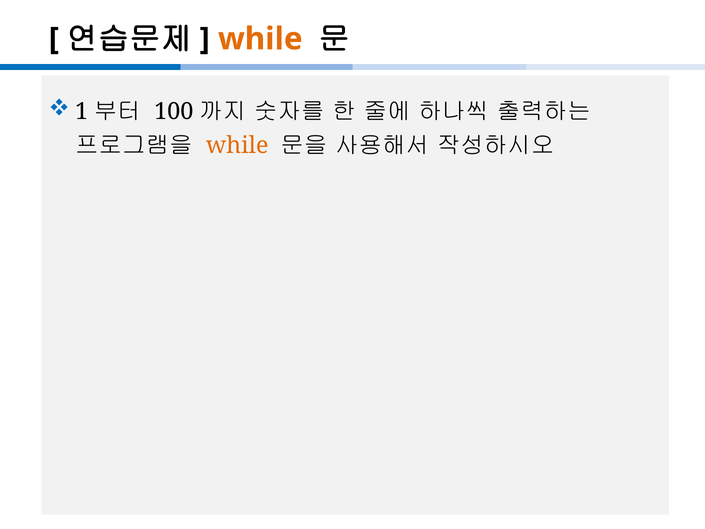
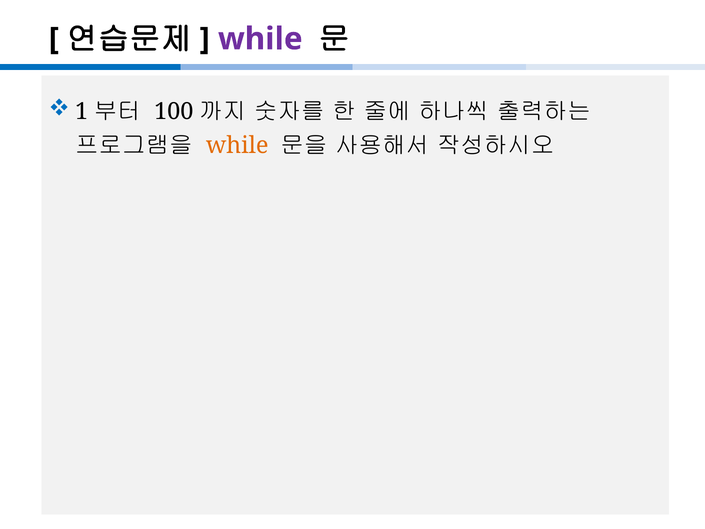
while colour: orange -> purple (260, 39)
